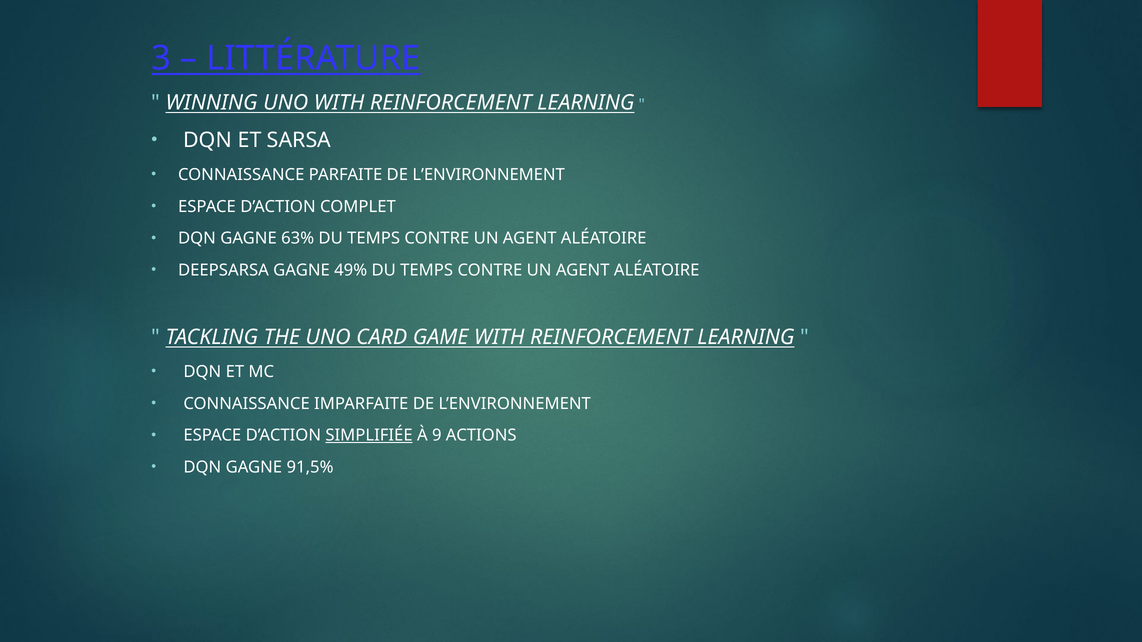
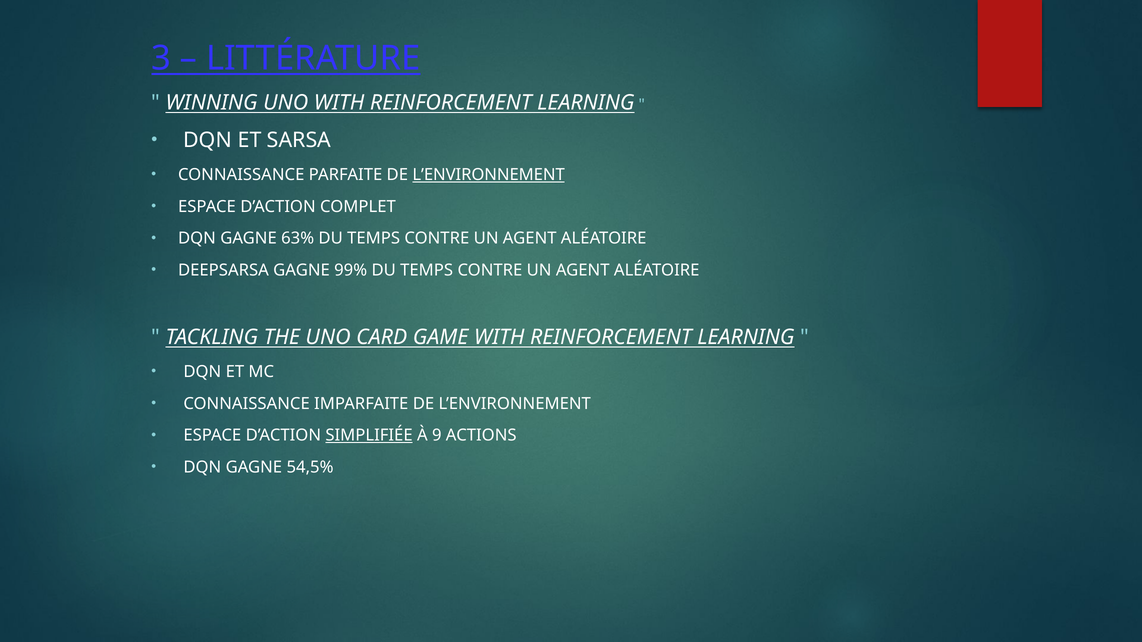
L’ENVIRONNEMENT underline: none -> present (489, 175)
49%: 49% -> 99% (351, 271)
91,5%: 91,5% -> 54,5% (310, 468)
